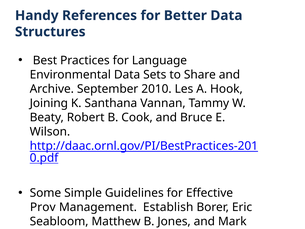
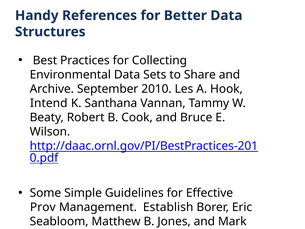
Language: Language -> Collecting (159, 60)
Joining: Joining -> Intend (49, 103)
